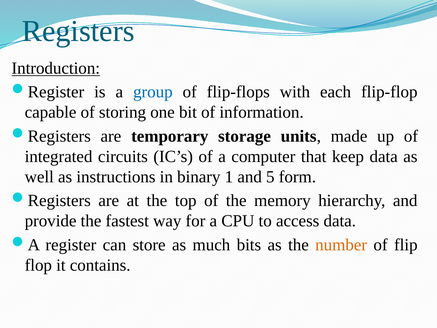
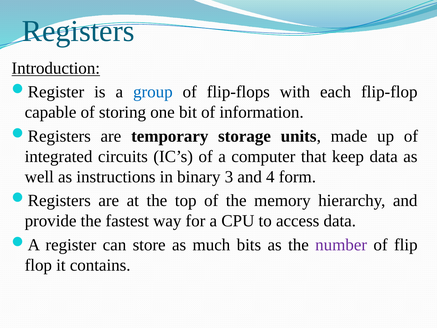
1: 1 -> 3 (229, 177)
5: 5 -> 4 (270, 177)
number colour: orange -> purple (341, 245)
